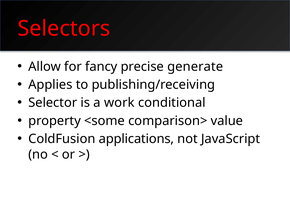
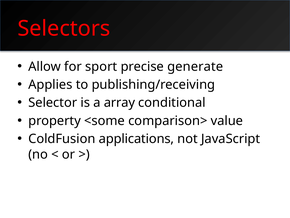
fancy: fancy -> sport (101, 66)
work: work -> array (119, 102)
